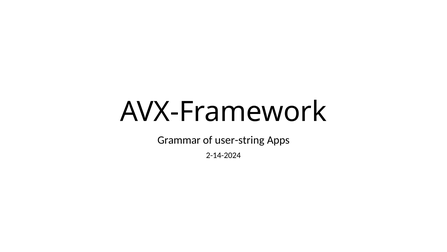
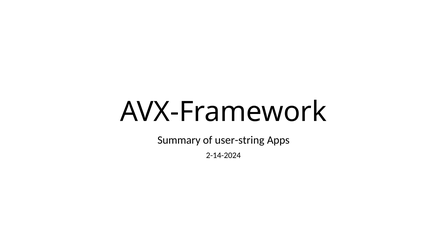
Grammar: Grammar -> Summary (179, 140)
